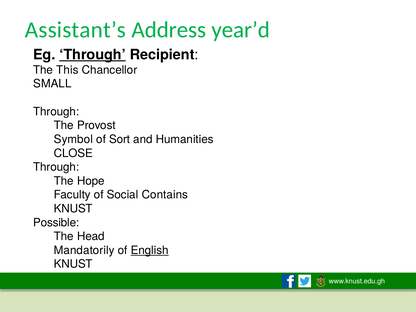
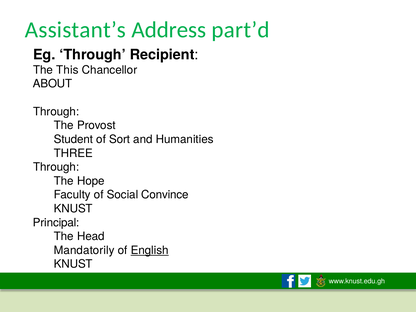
year’d: year’d -> part’d (241, 30)
Through underline: present -> none (93, 55)
SMALL: SMALL -> ABOUT (53, 84)
Symbol: Symbol -> Student (74, 139)
CLOSE: CLOSE -> THREE (73, 153)
Contains: Contains -> Convince (165, 195)
Possible: Possible -> Principal (56, 223)
